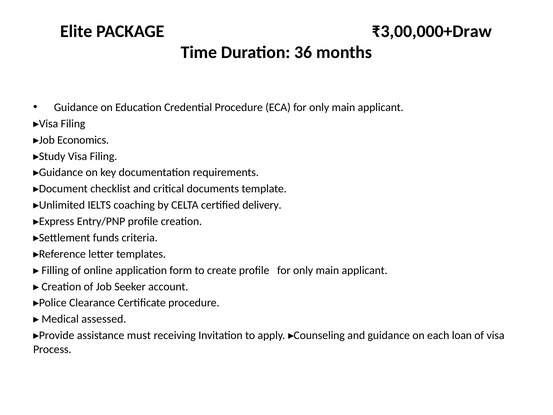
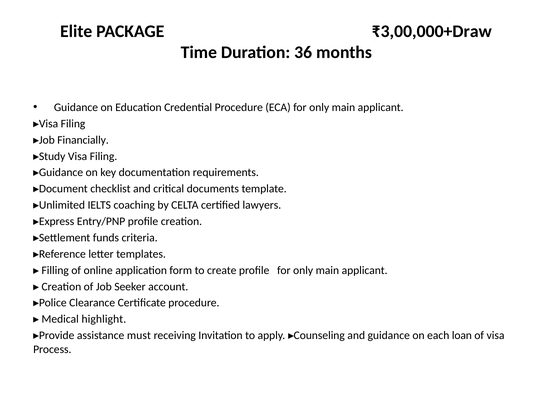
Economics: Economics -> Financially (83, 140)
delivery: delivery -> lawyers (262, 205)
assessed: assessed -> highlight (104, 319)
